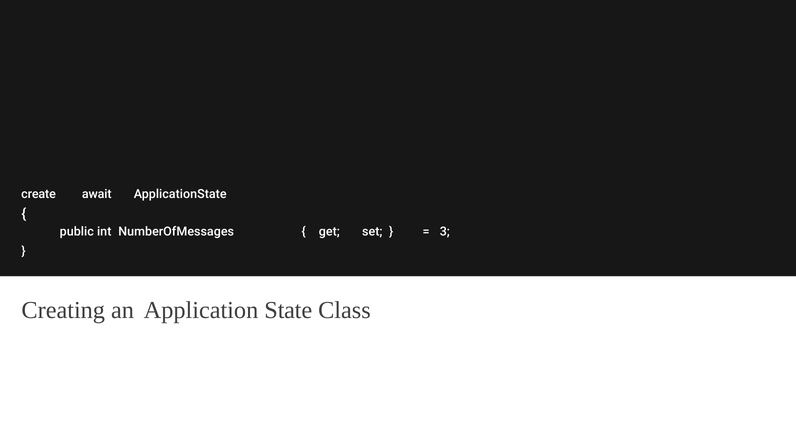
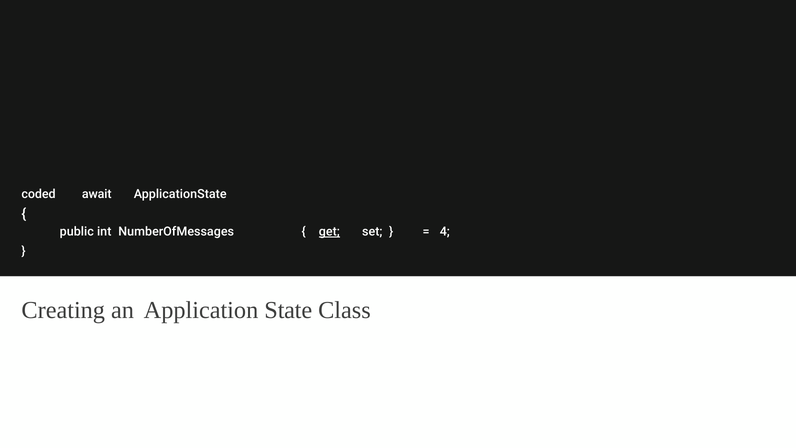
create: create -> coded (39, 194)
get underline: none -> present (329, 232)
3: 3 -> 4 (445, 232)
